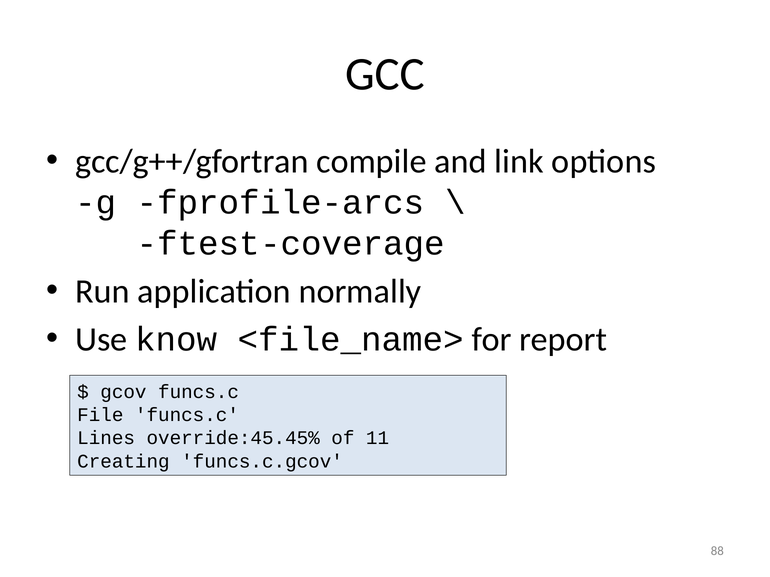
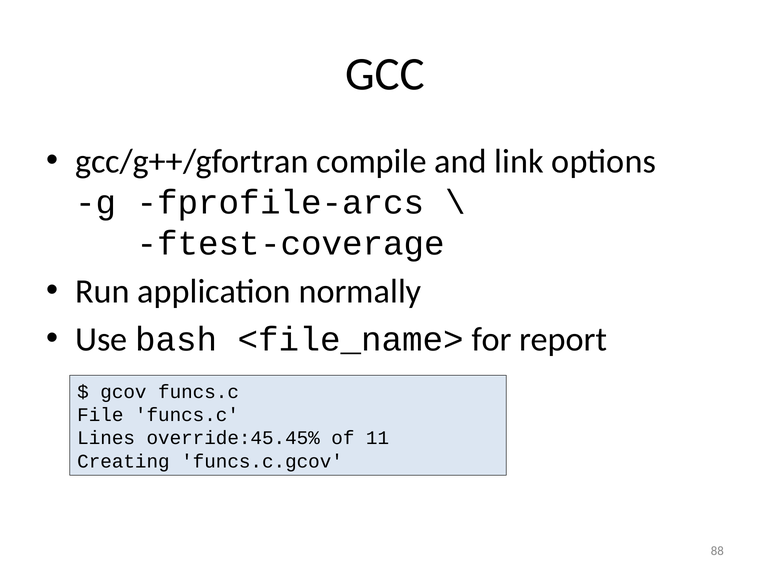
know: know -> bash (176, 340)
